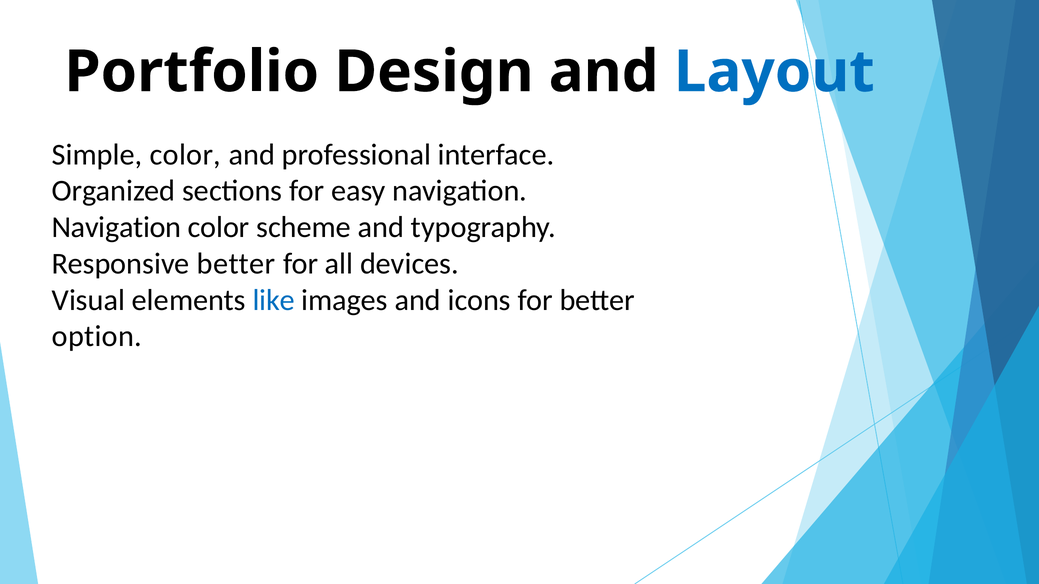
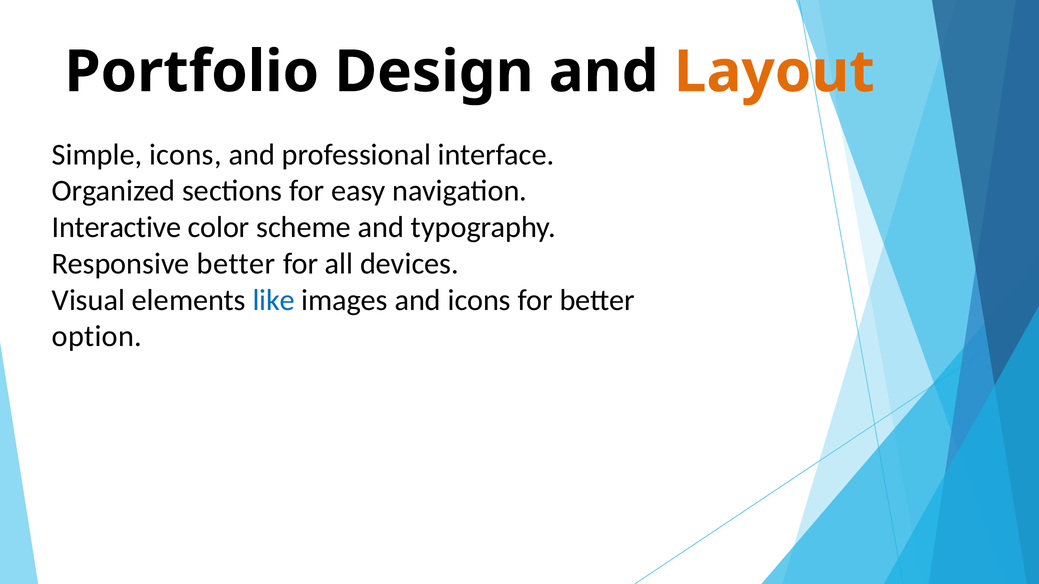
Layout colour: blue -> orange (774, 72)
Simple color: color -> icons (185, 155)
Navigation: Navigation -> Interactive (116, 228)
